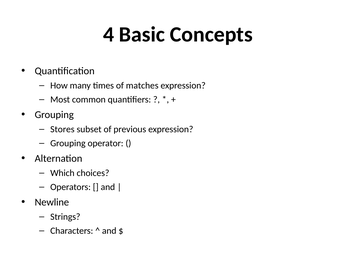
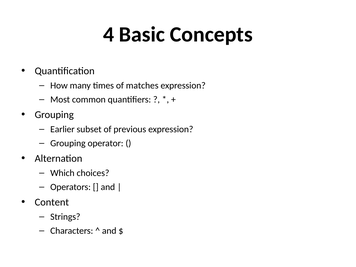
Stores: Stores -> Earlier (62, 129)
Newline: Newline -> Content (52, 202)
